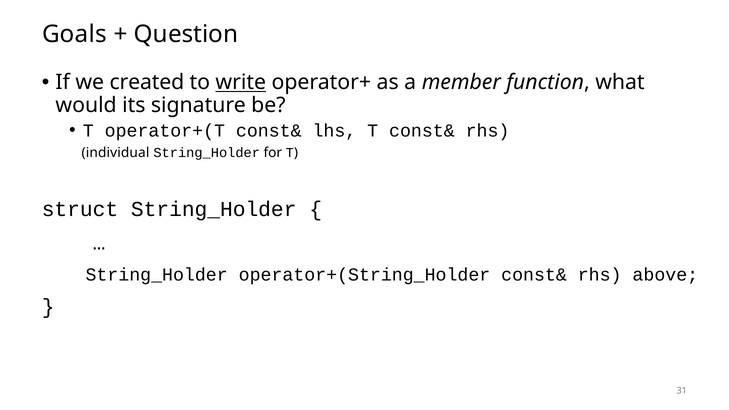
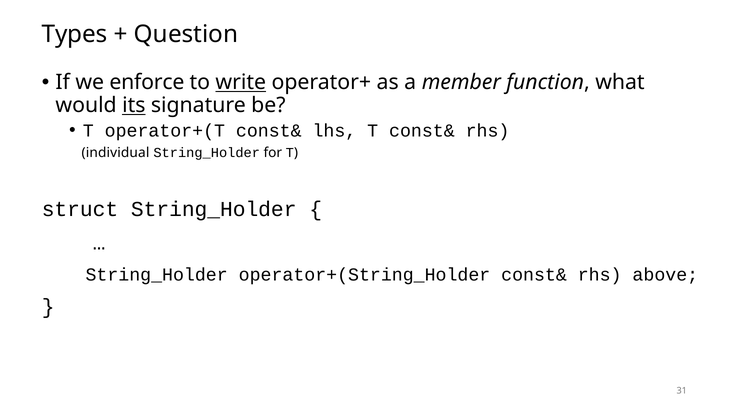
Goals: Goals -> Types (75, 34)
created: created -> enforce (147, 82)
its underline: none -> present (134, 105)
